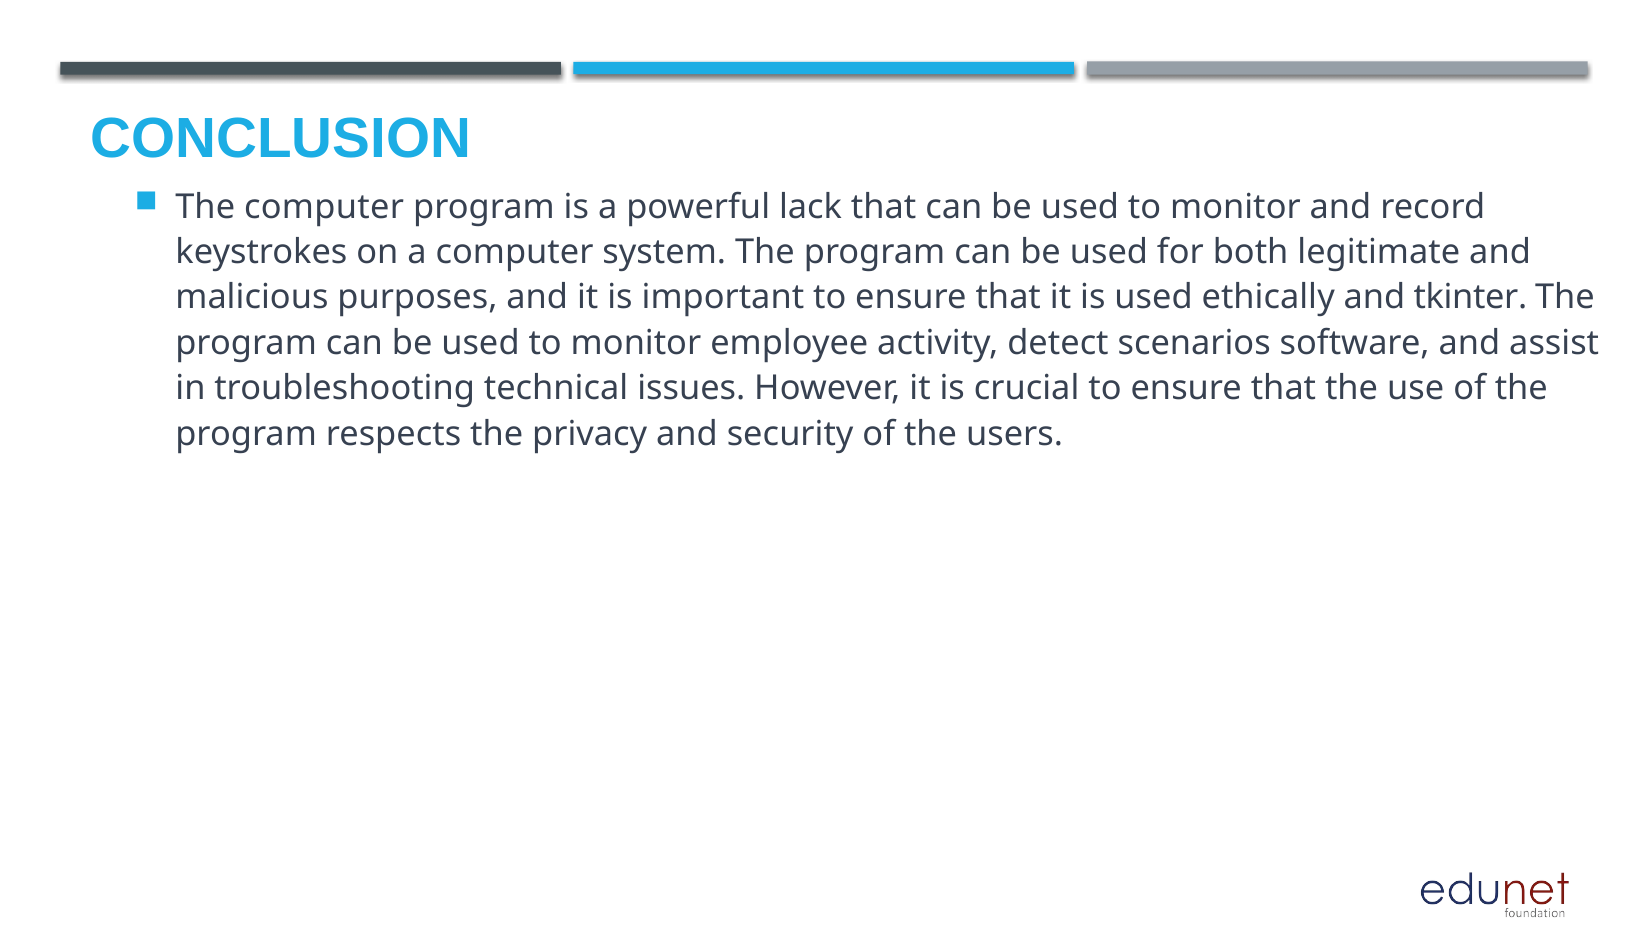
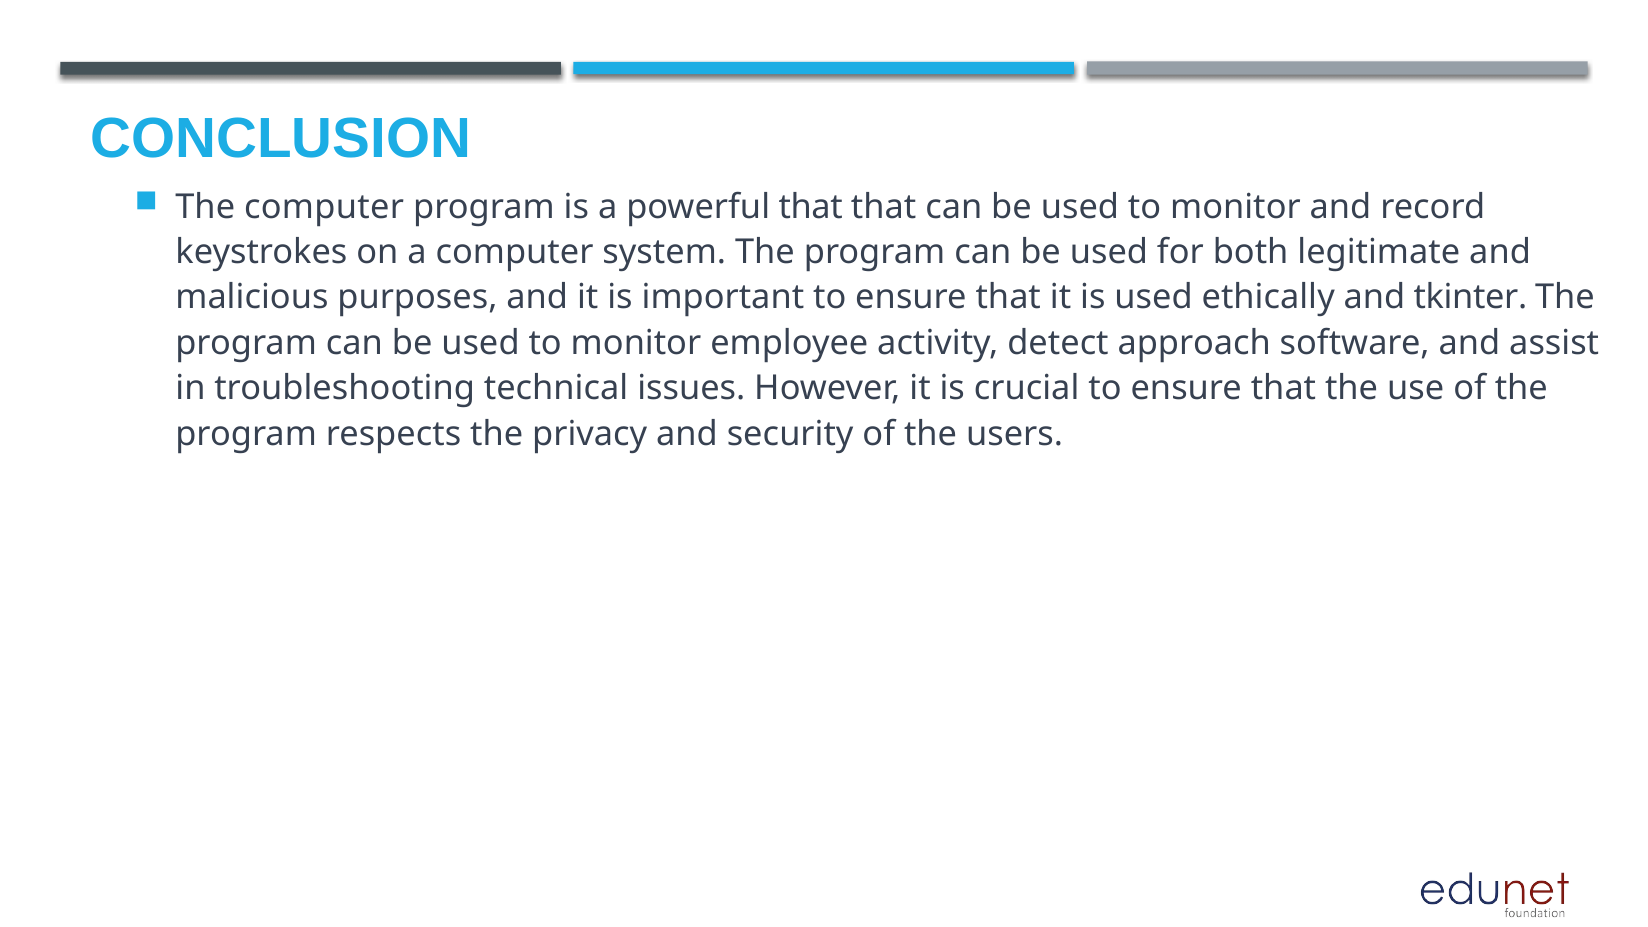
powerful lack: lack -> that (811, 207)
scenarios: scenarios -> approach (1194, 343)
